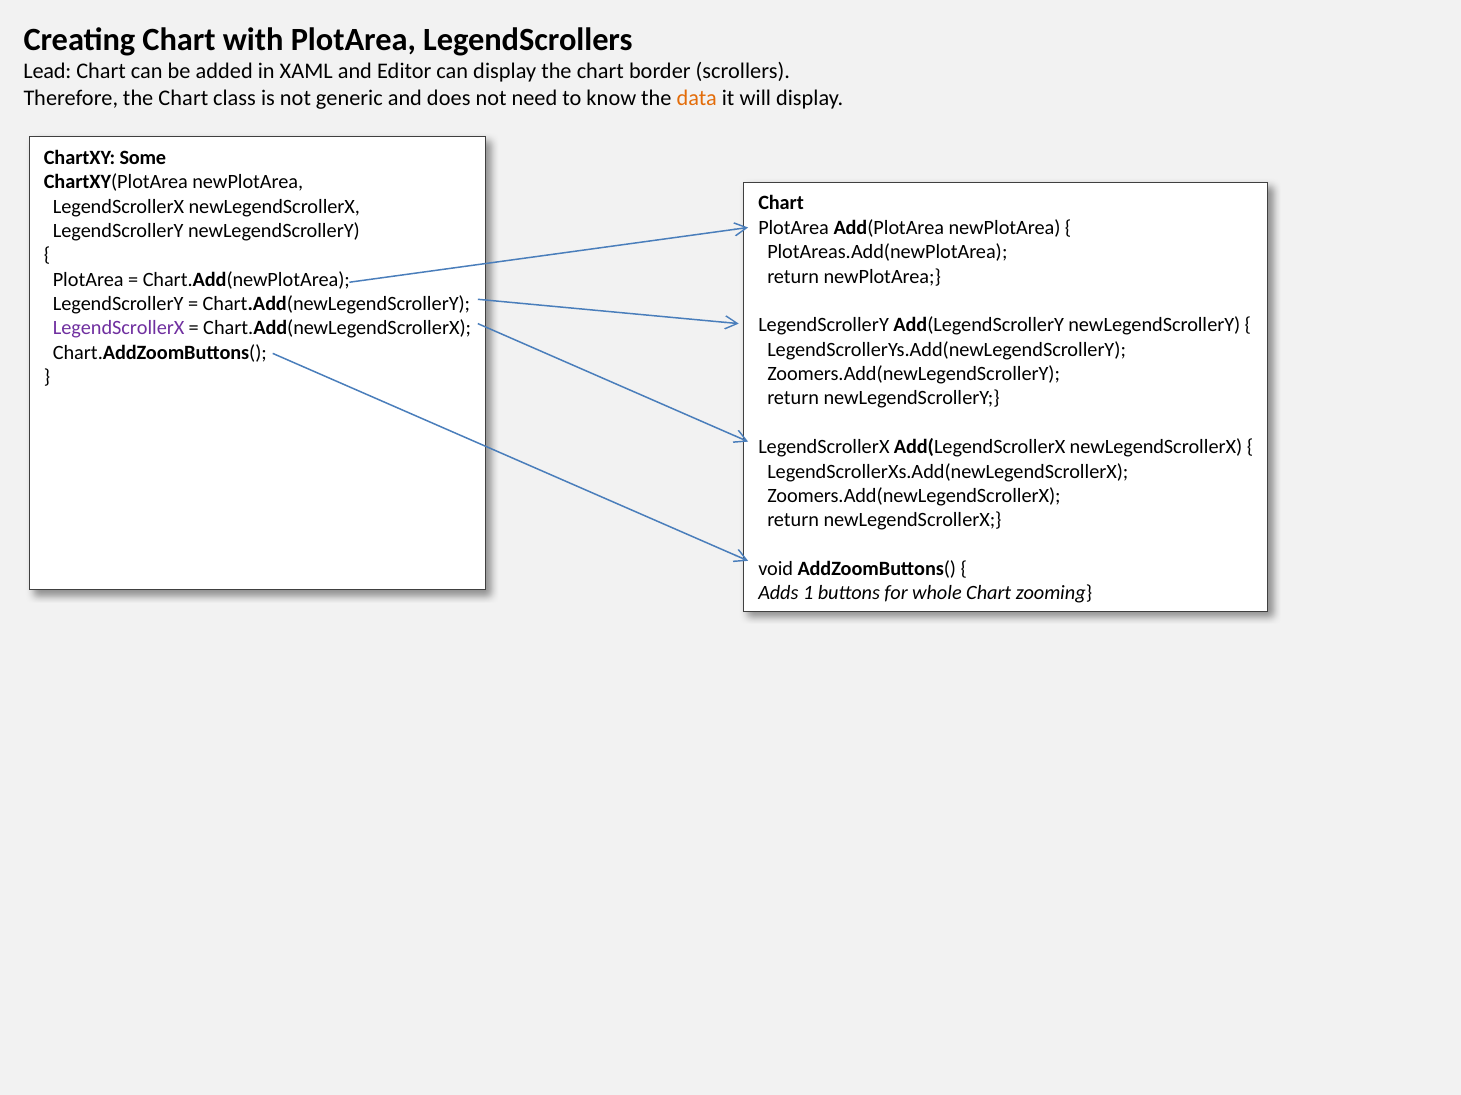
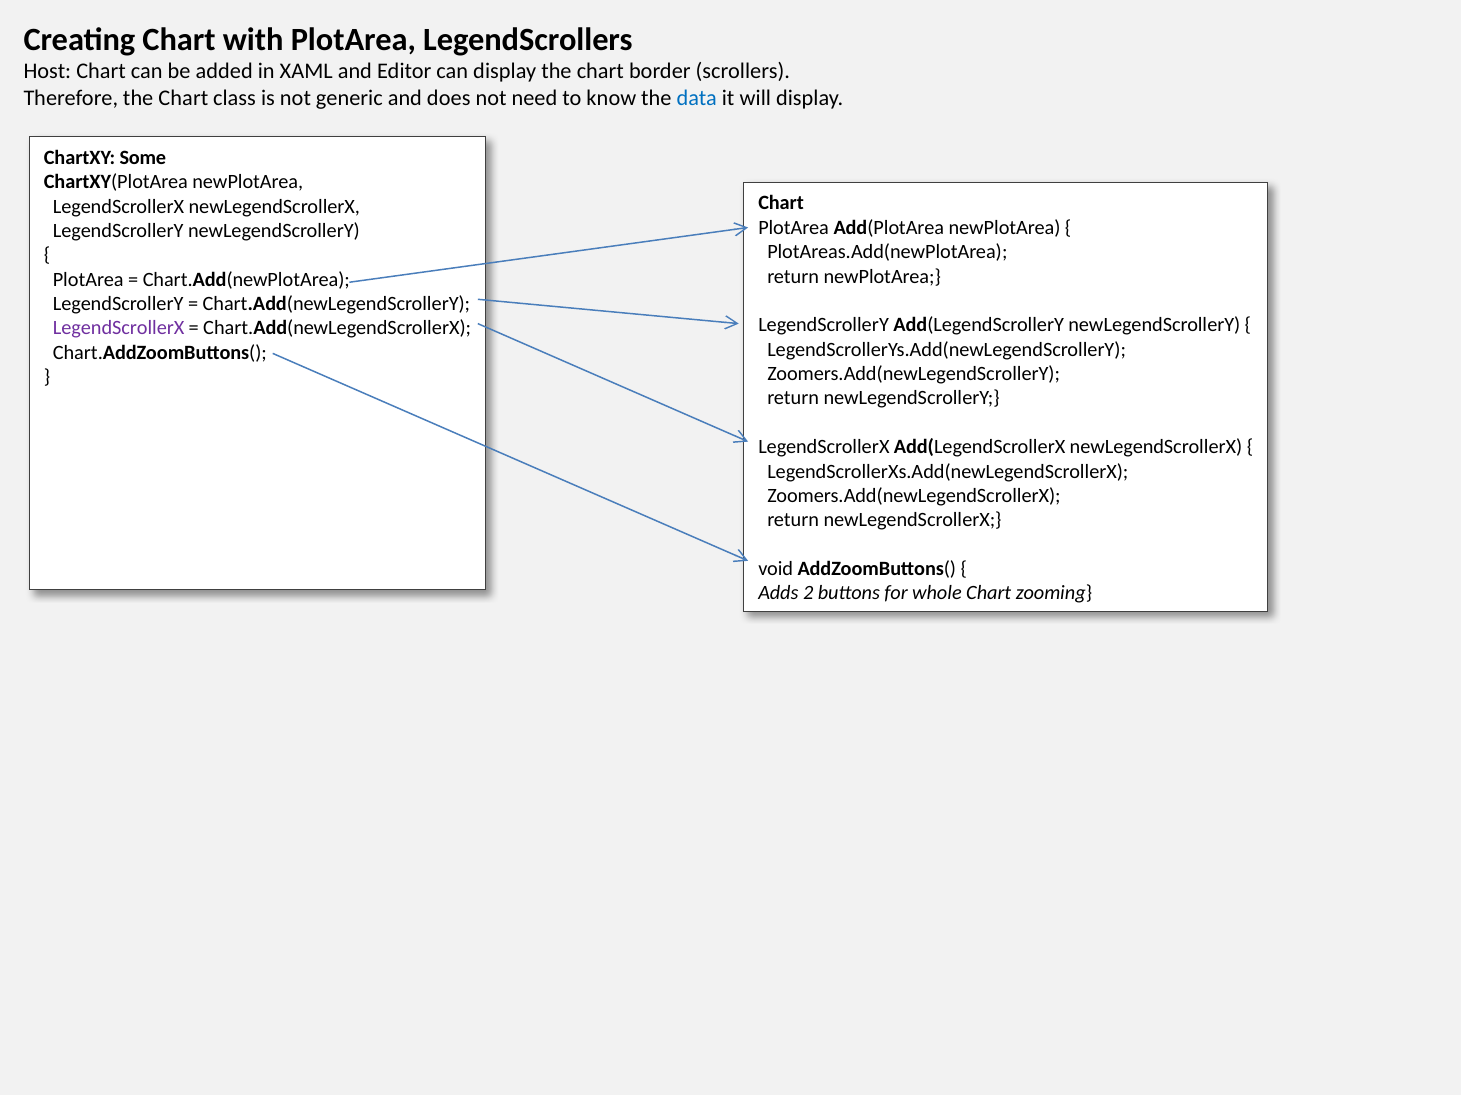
Lead: Lead -> Host (47, 72)
data colour: orange -> blue (697, 98)
1: 1 -> 2 (808, 594)
